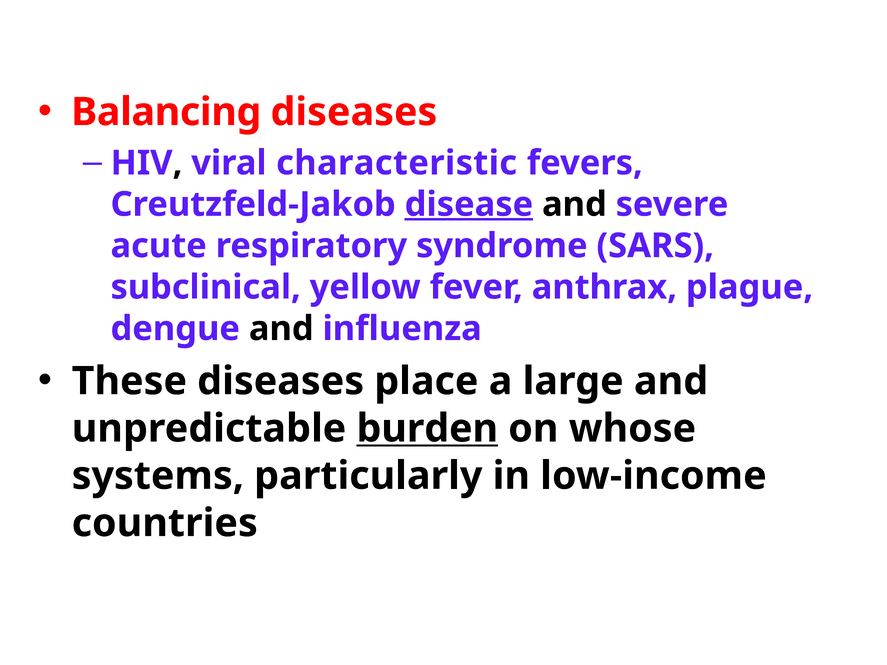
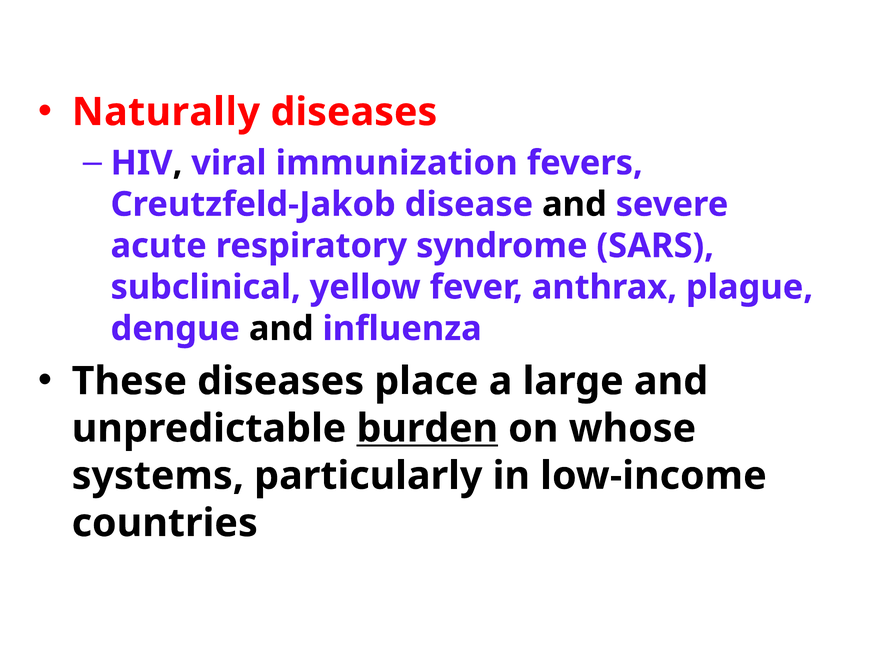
Balancing: Balancing -> Naturally (166, 112)
characteristic: characteristic -> immunization (397, 163)
disease underline: present -> none (469, 204)
